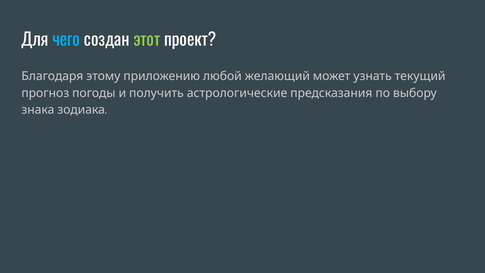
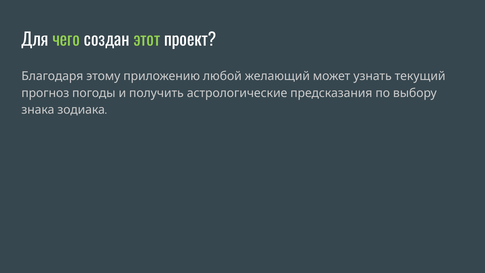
чего colour: light blue -> light green (66, 40)
